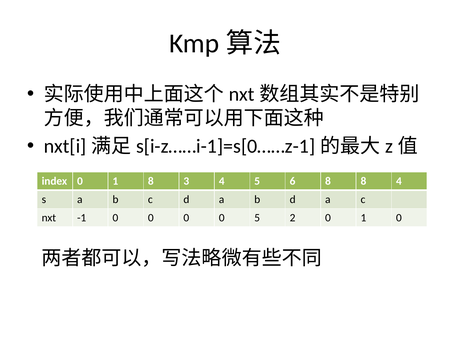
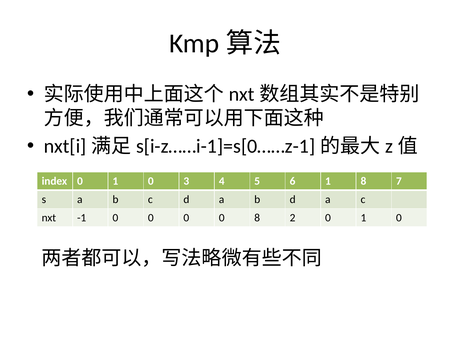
index 0 1 8: 8 -> 0 (151, 182)
6 8: 8 -> 1 (328, 182)
8 4: 4 -> 7 (399, 182)
0 5: 5 -> 8 (257, 218)
